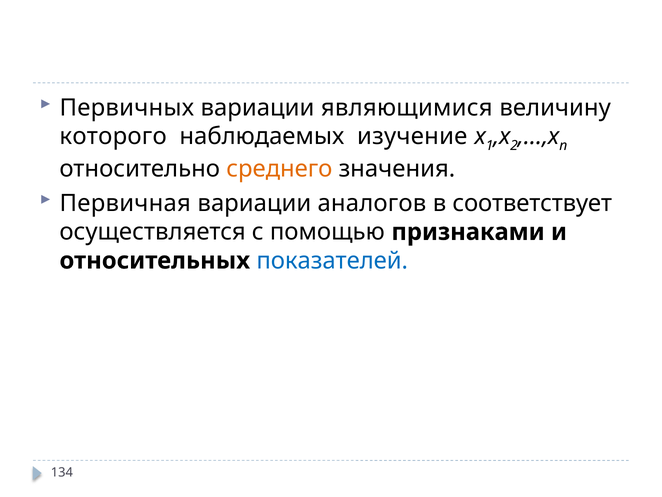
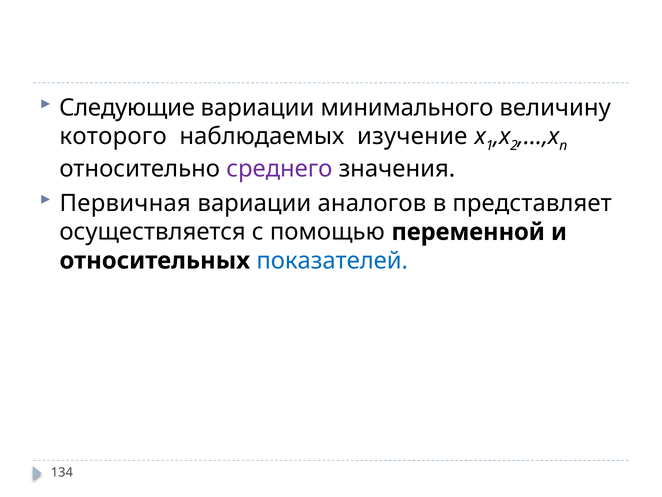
Первичных: Первичных -> Следующие (127, 108)
являющимися: являющимися -> минимального (407, 108)
среднего colour: orange -> purple (279, 169)
соответствует: соответствует -> представляет (532, 203)
признаками: признаками -> переменной (468, 232)
